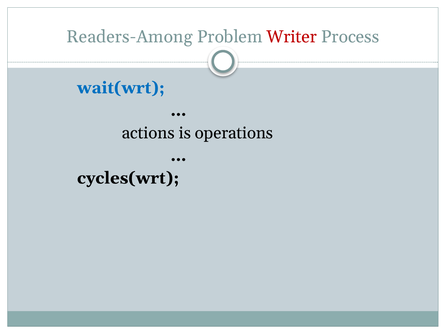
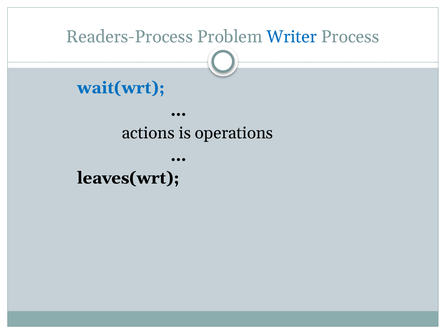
Readers-Among: Readers-Among -> Readers-Process (130, 37)
Writer colour: red -> blue (292, 37)
cycles(wrt: cycles(wrt -> leaves(wrt (128, 178)
